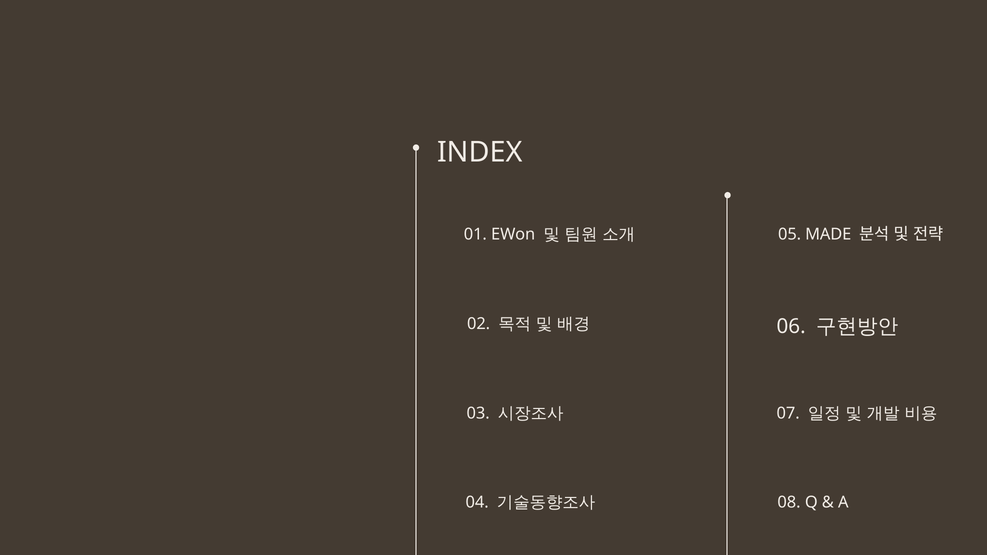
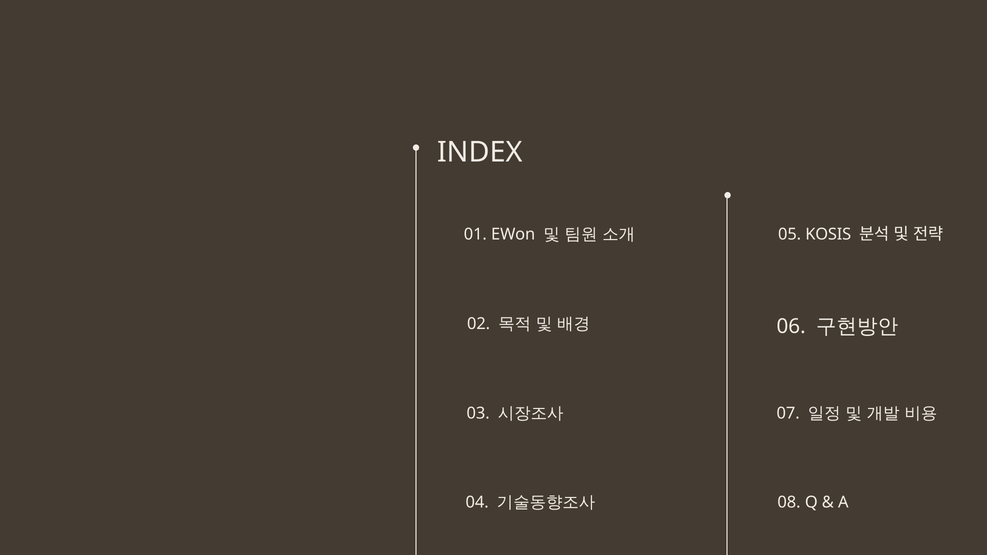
MADE: MADE -> KOSIS (828, 235)
